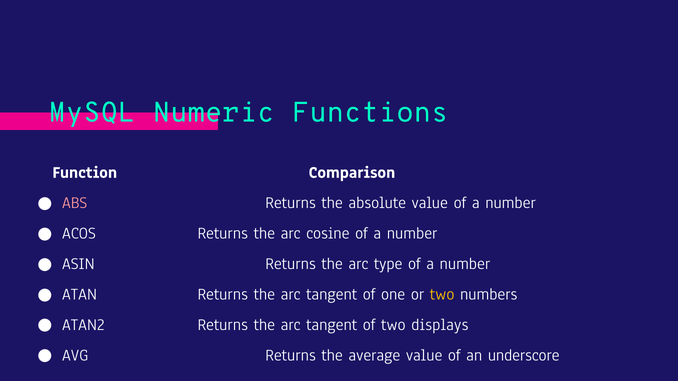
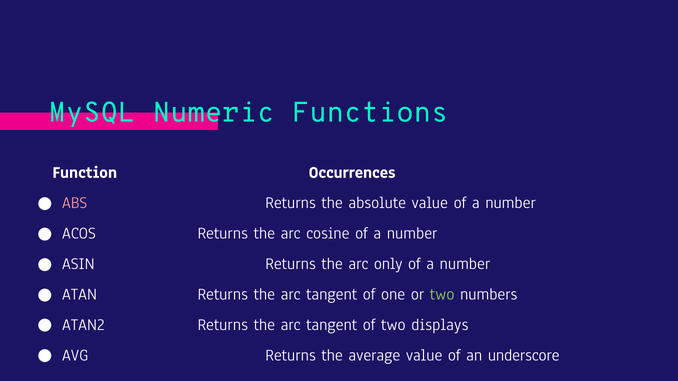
Comparison: Comparison -> Occurrences (352, 172)
type: type -> only (388, 264)
two colour: yellow -> light green (442, 294)
